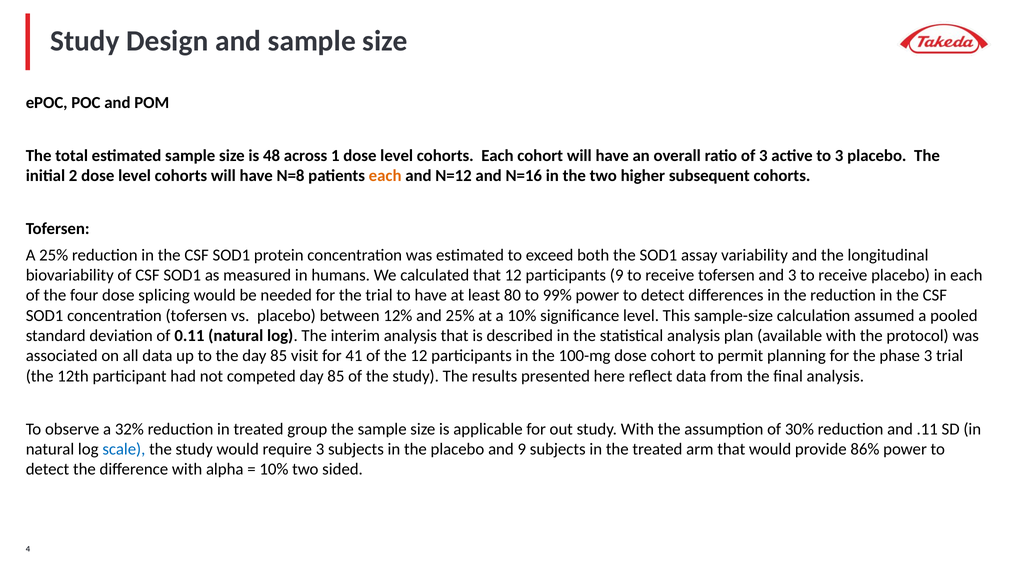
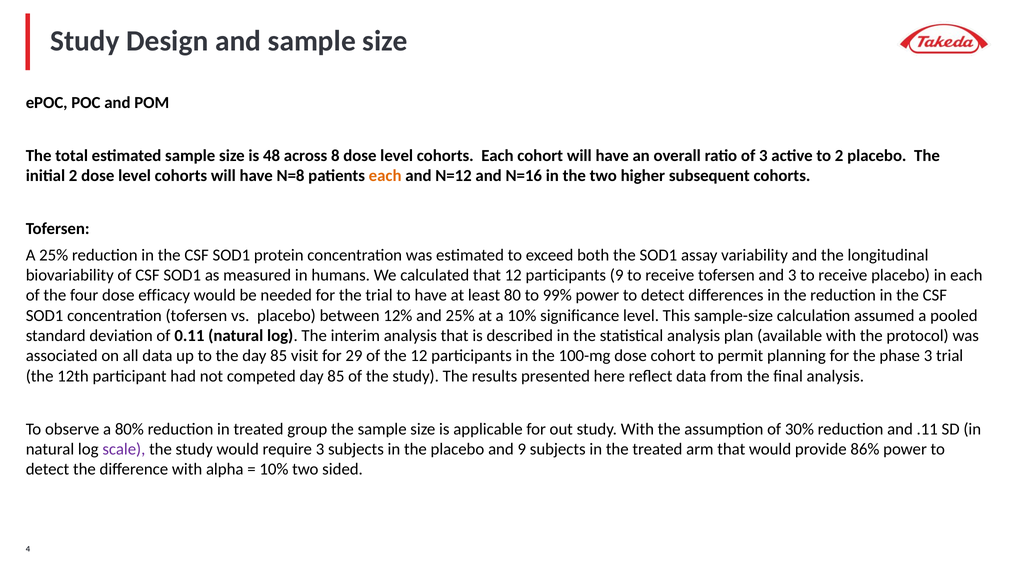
1: 1 -> 8 (335, 156)
to 3: 3 -> 2 (839, 156)
splicing: splicing -> efficacy (164, 295)
41: 41 -> 29 (354, 356)
32%: 32% -> 80% (129, 429)
scale colour: blue -> purple (124, 449)
